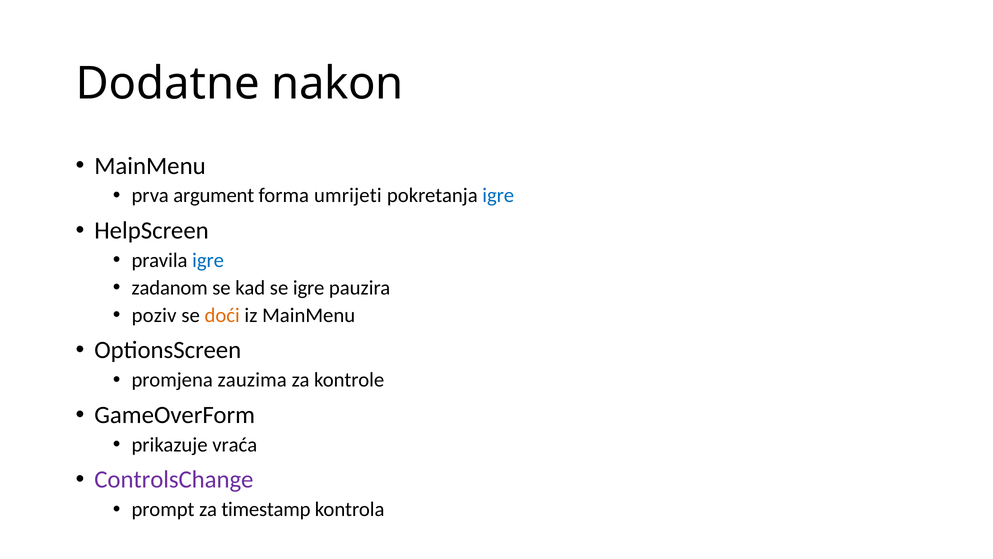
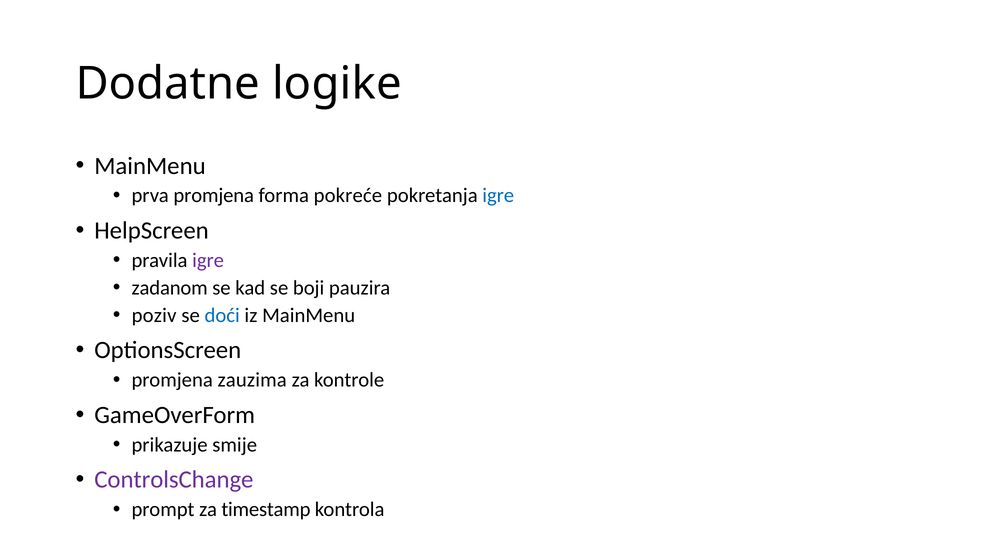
nakon: nakon -> logike (337, 83)
prva argument: argument -> promjena (214, 195)
umrijeti: umrijeti -> pokreće (348, 195)
igre colour: blue -> purple (208, 260)
se igre: igre -> boji (309, 288)
doći colour: orange -> blue (222, 315)
vraća: vraća -> smije (235, 444)
